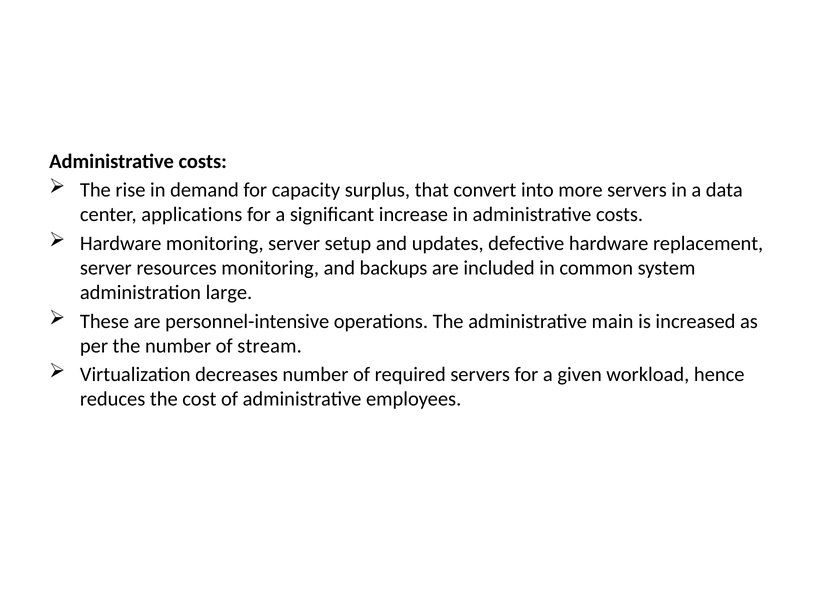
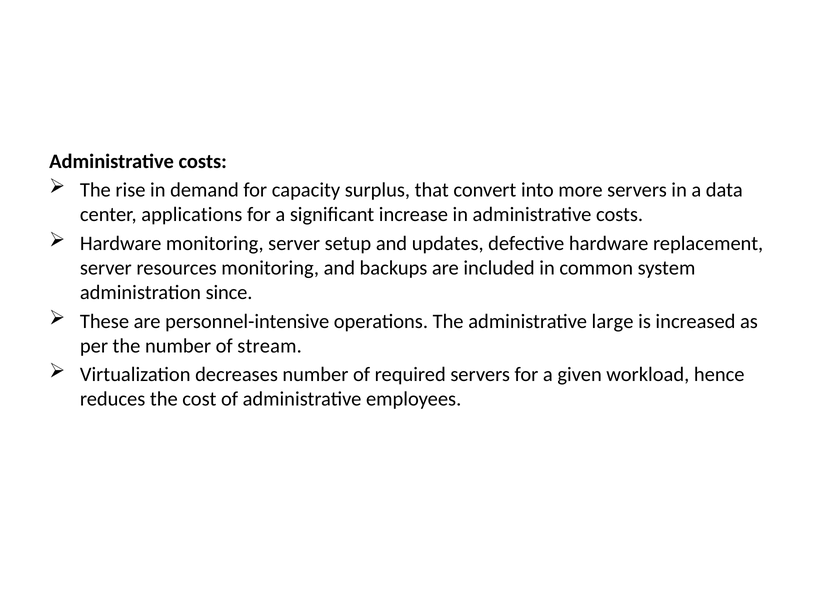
large: large -> since (229, 293)
main: main -> large (613, 321)
